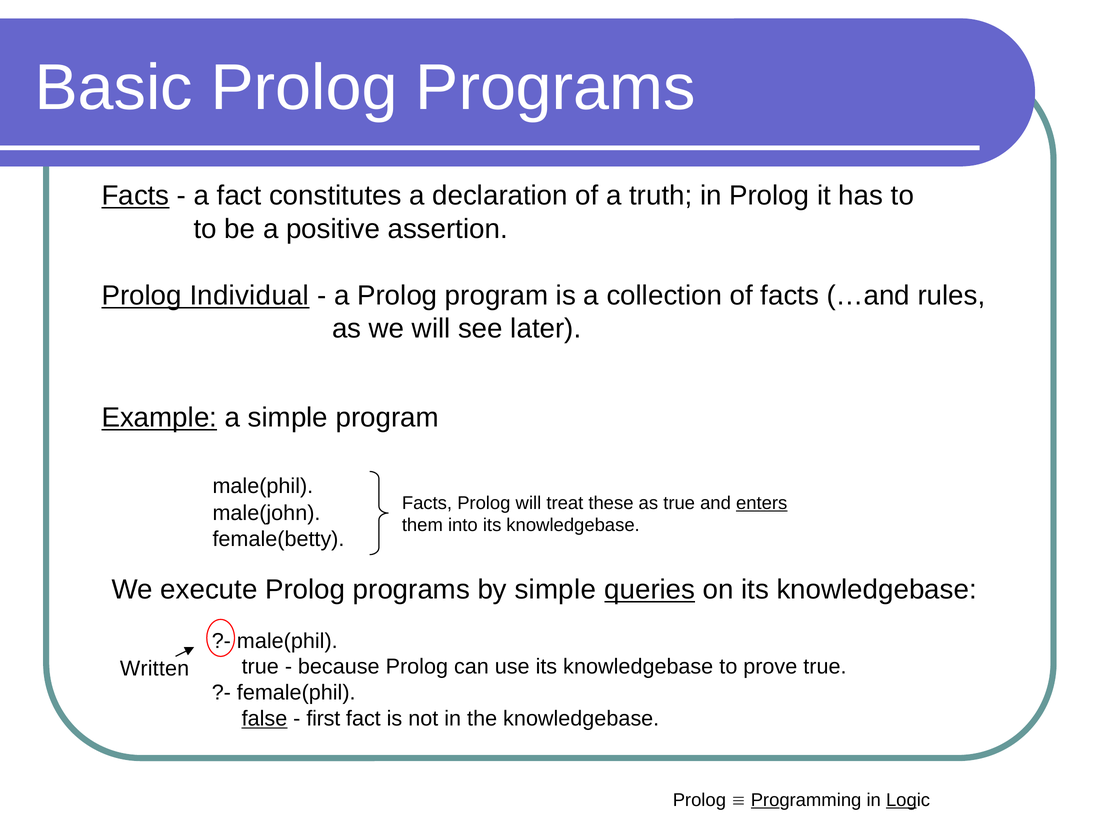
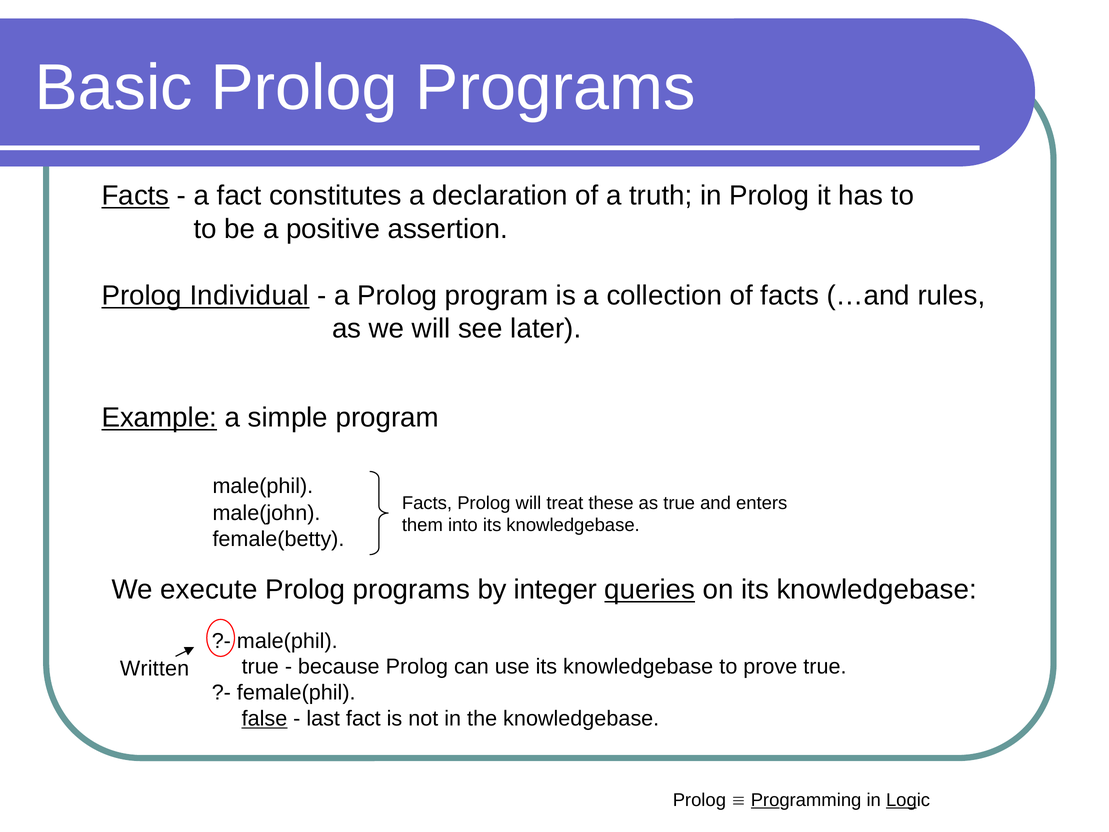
enters underline: present -> none (762, 503)
by simple: simple -> integer (556, 589)
first: first -> last (323, 718)
